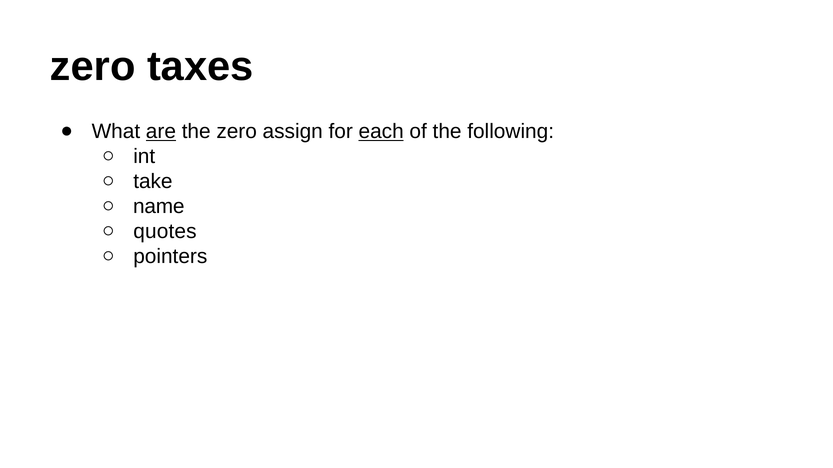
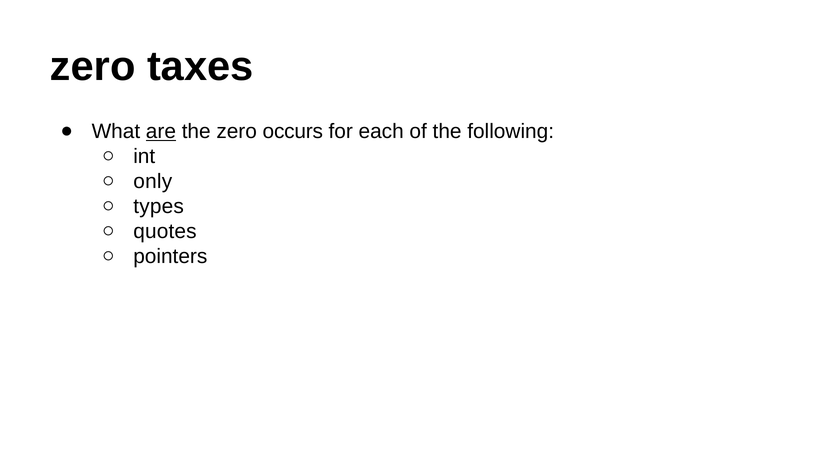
assign: assign -> occurs (293, 132)
each underline: present -> none (381, 132)
take: take -> only (153, 182)
name: name -> types (159, 207)
